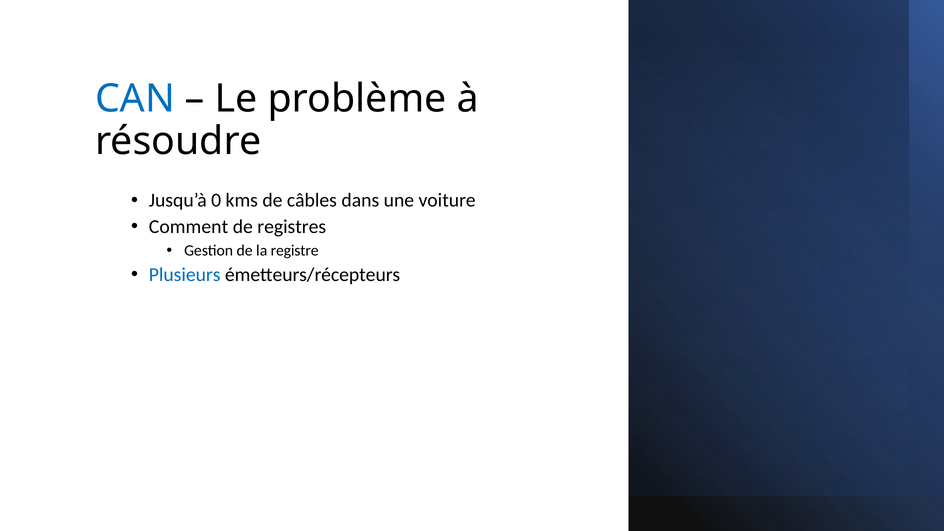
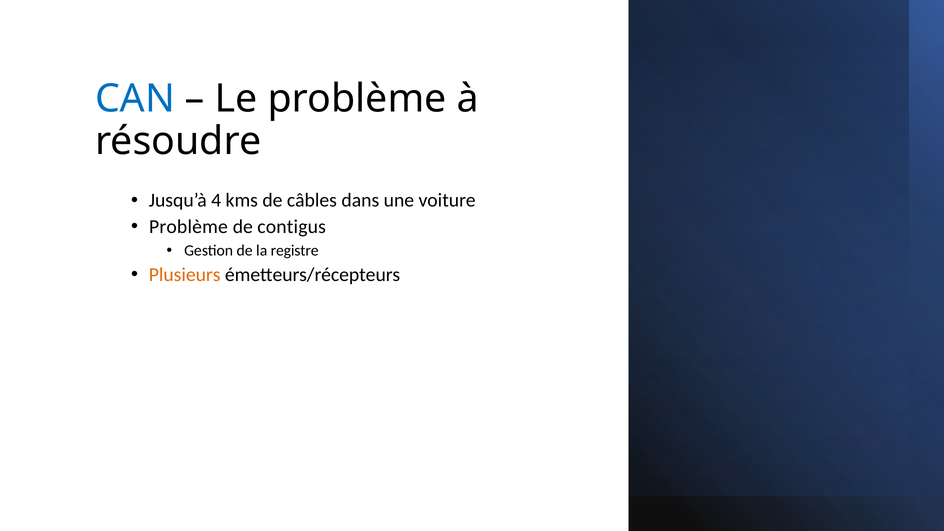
0: 0 -> 4 (216, 200)
Comment: Comment -> Problème (188, 227)
registres: registres -> contigus (292, 227)
Plusieurs colour: blue -> orange (185, 275)
